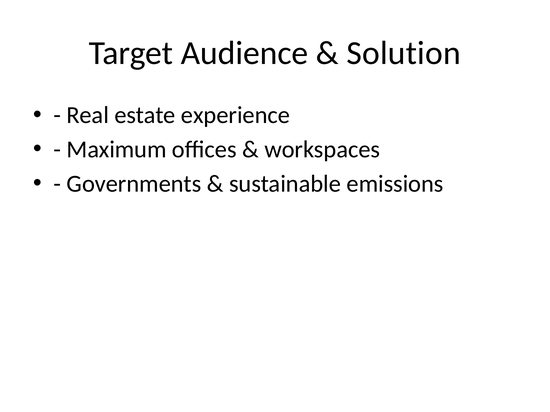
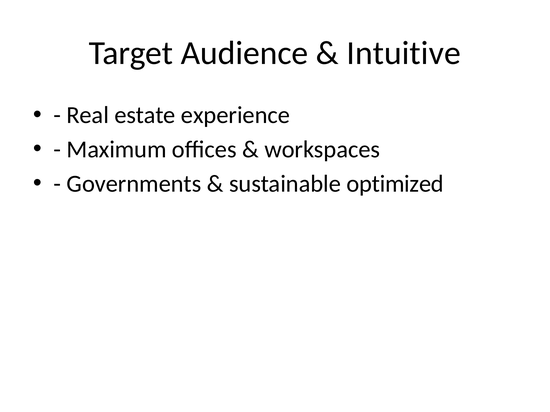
Solution: Solution -> Intuitive (404, 53)
emissions: emissions -> optimized (395, 184)
